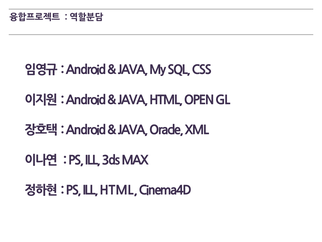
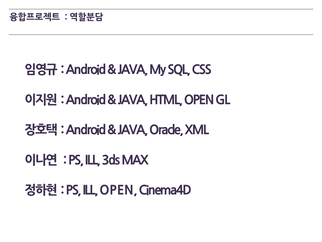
ILL HTML: HTML -> OPEN (119, 190)
